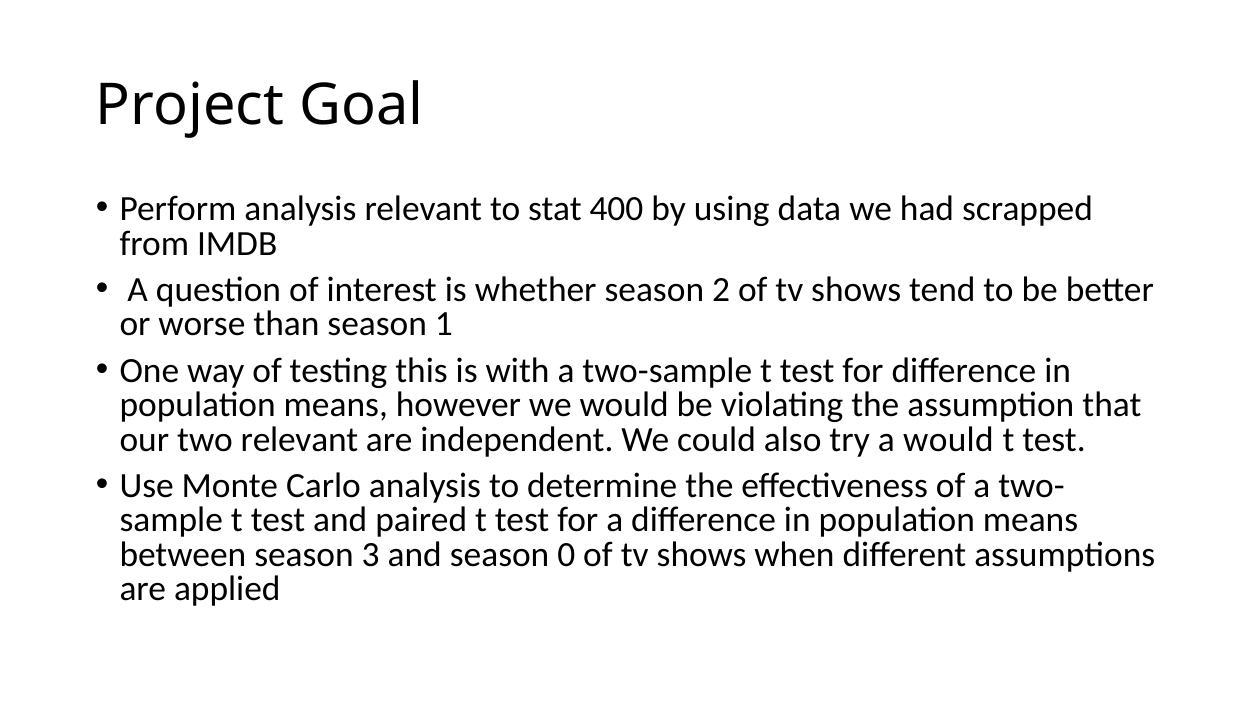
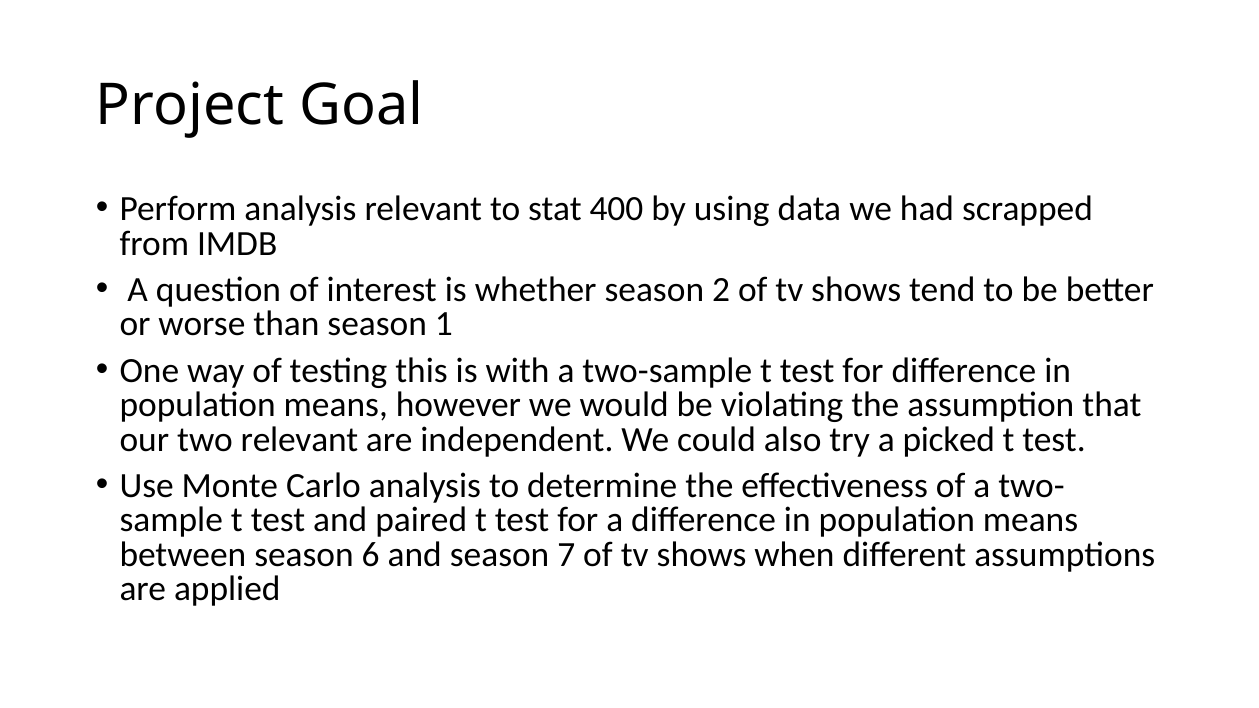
a would: would -> picked (949, 439)
3: 3 -> 6 (371, 555)
0: 0 -> 7 (566, 555)
